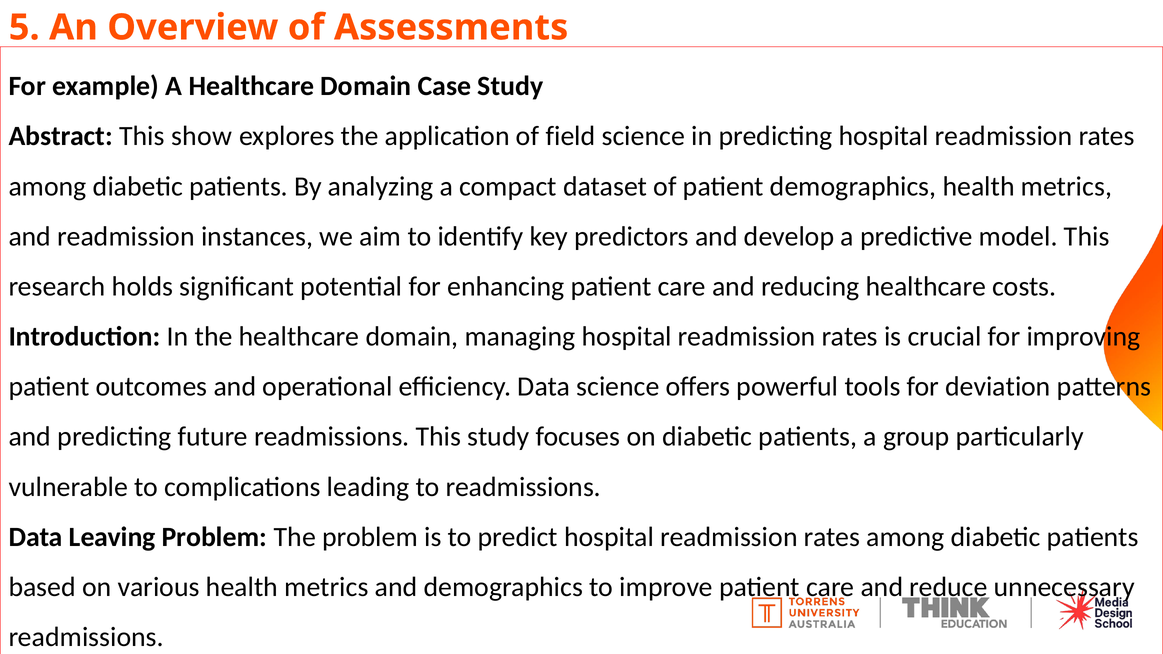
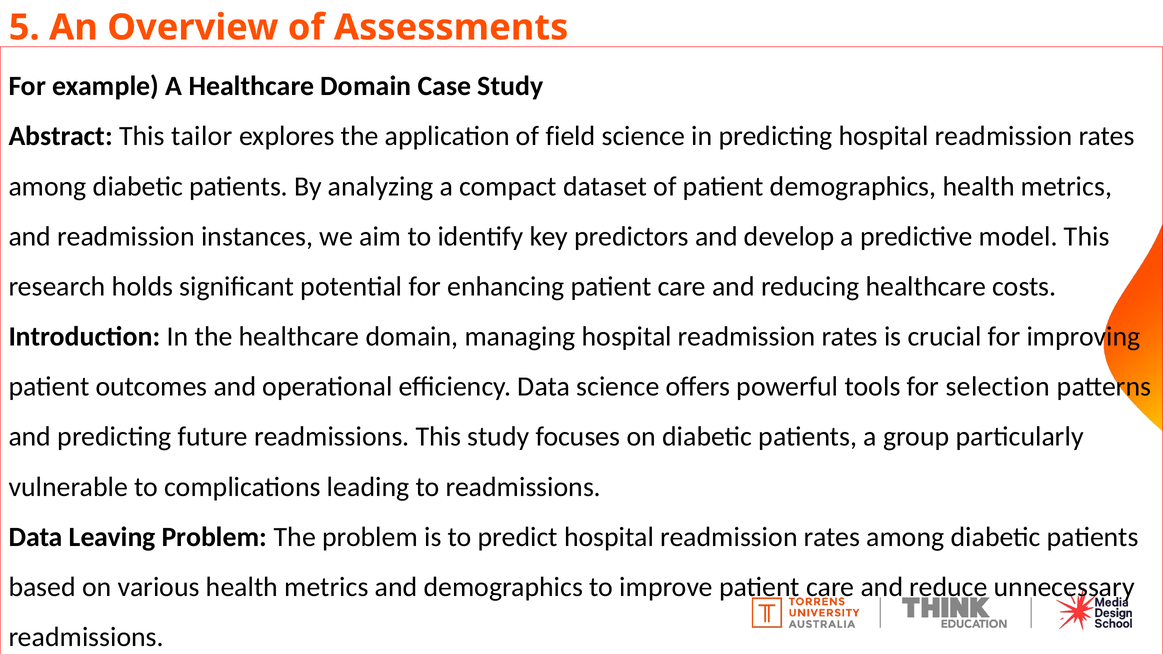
show: show -> tailor (202, 136)
deviation: deviation -> selection (998, 387)
